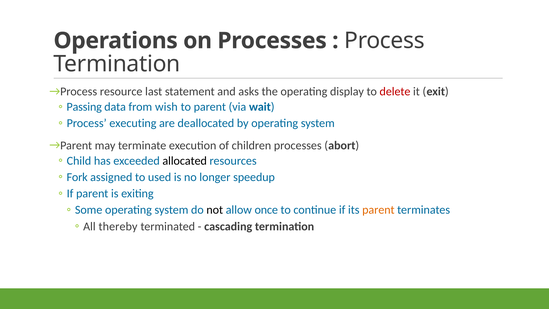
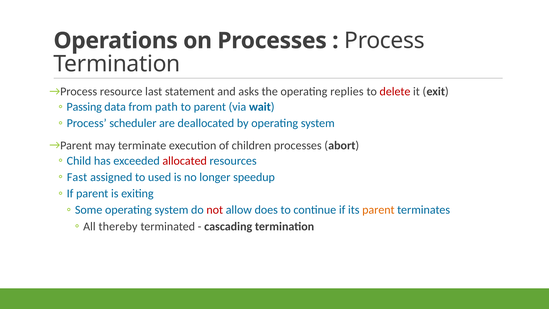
display: display -> replies (347, 92)
wish: wish -> path (166, 107)
executing: executing -> scheduler (133, 123)
allocated colour: black -> red (185, 161)
Fork: Fork -> Fast (77, 177)
not colour: black -> red (215, 210)
once: once -> does (266, 210)
